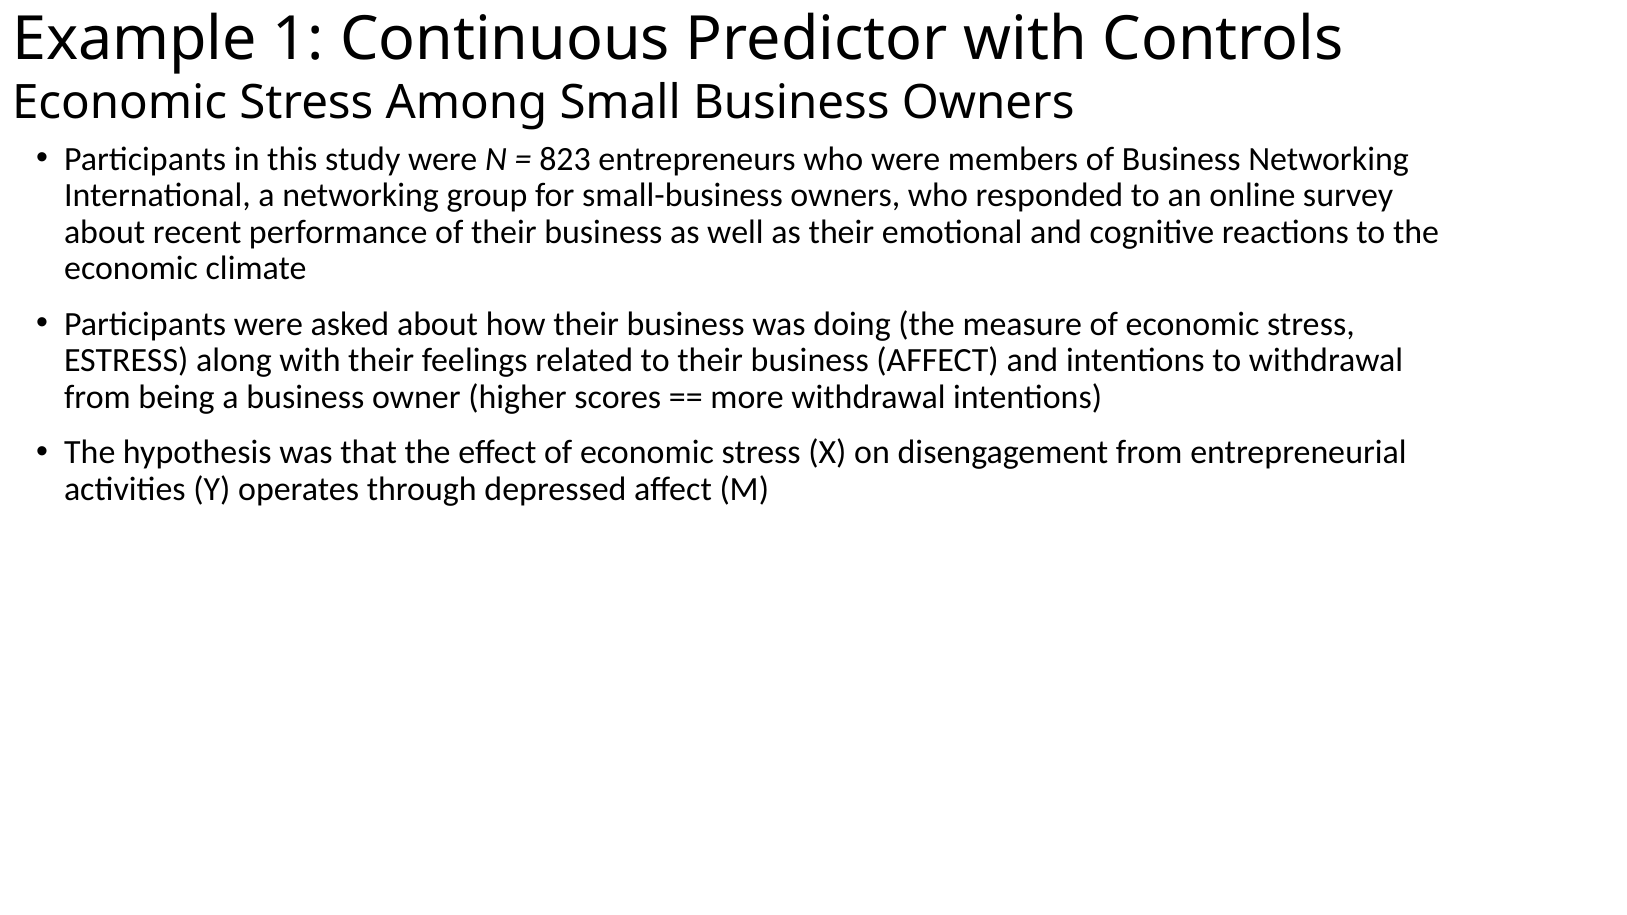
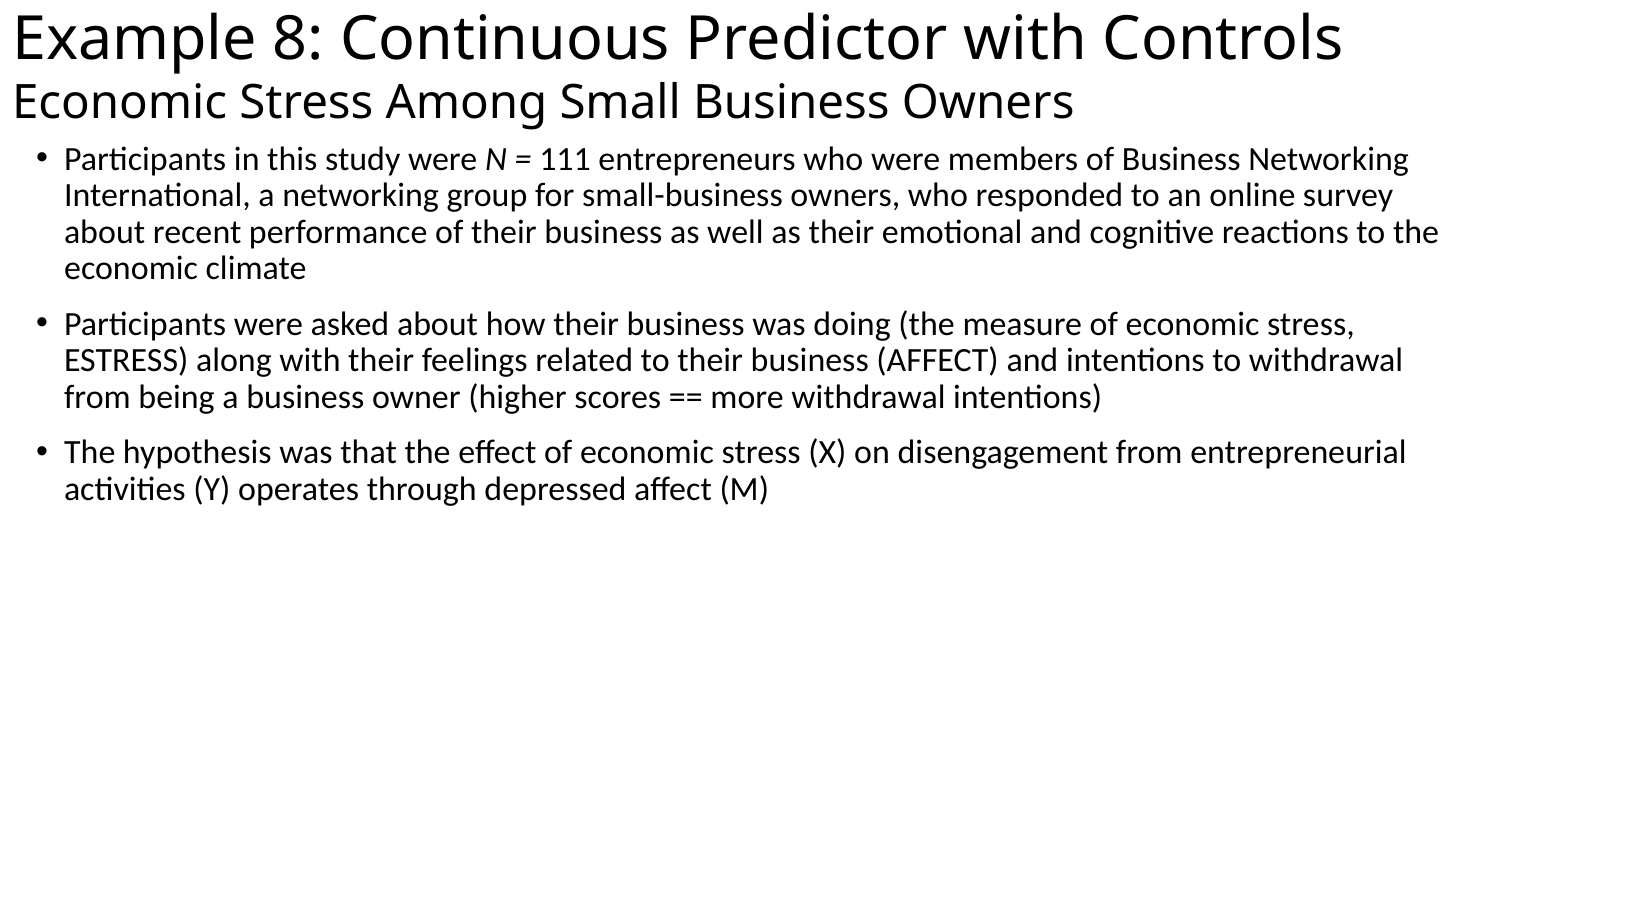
1: 1 -> 8 (299, 39)
823: 823 -> 111 (565, 159)
